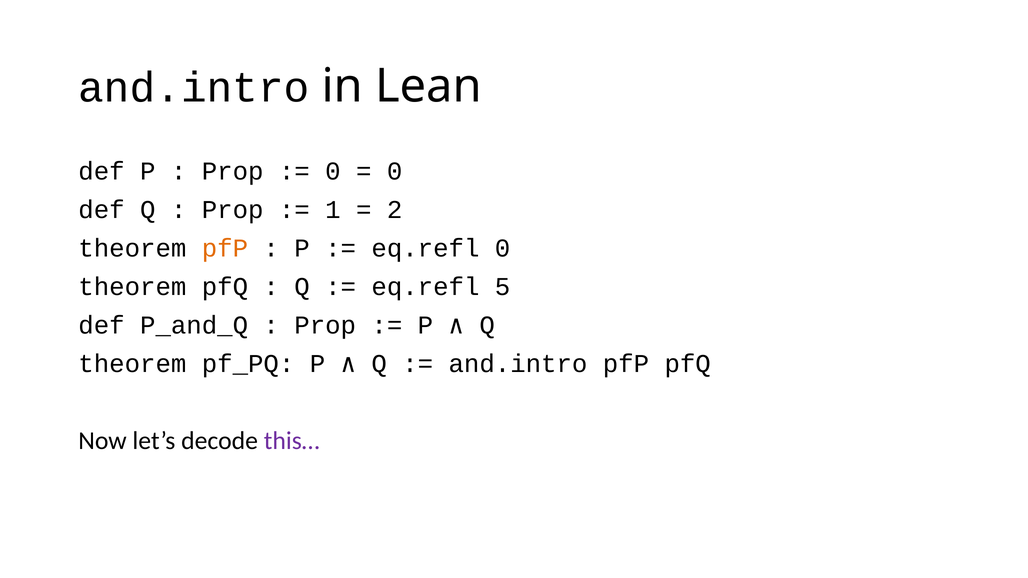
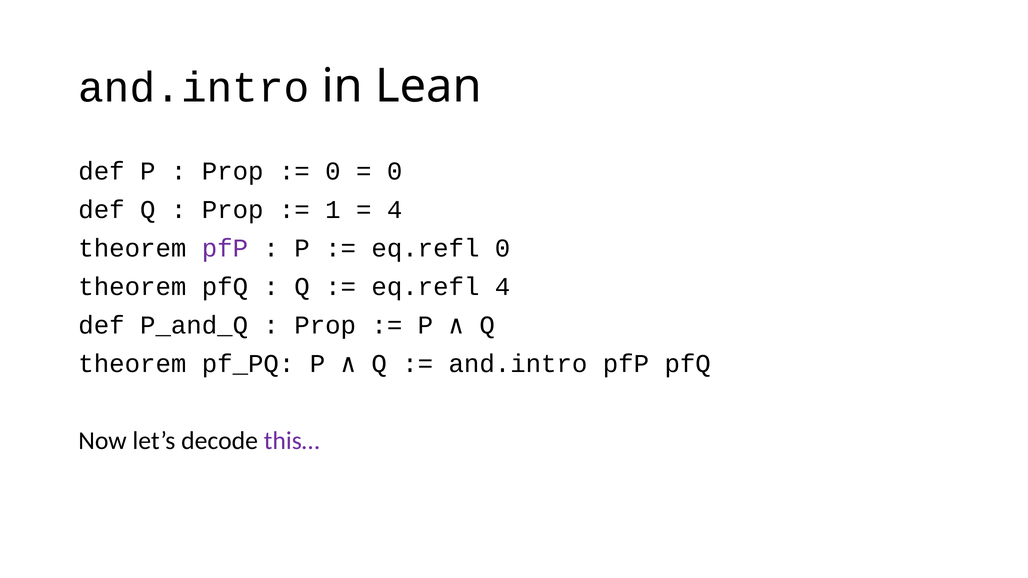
2: 2 -> 4 (395, 210)
pfP colour: orange -> purple (225, 248)
eq.refl 5: 5 -> 4 (503, 287)
